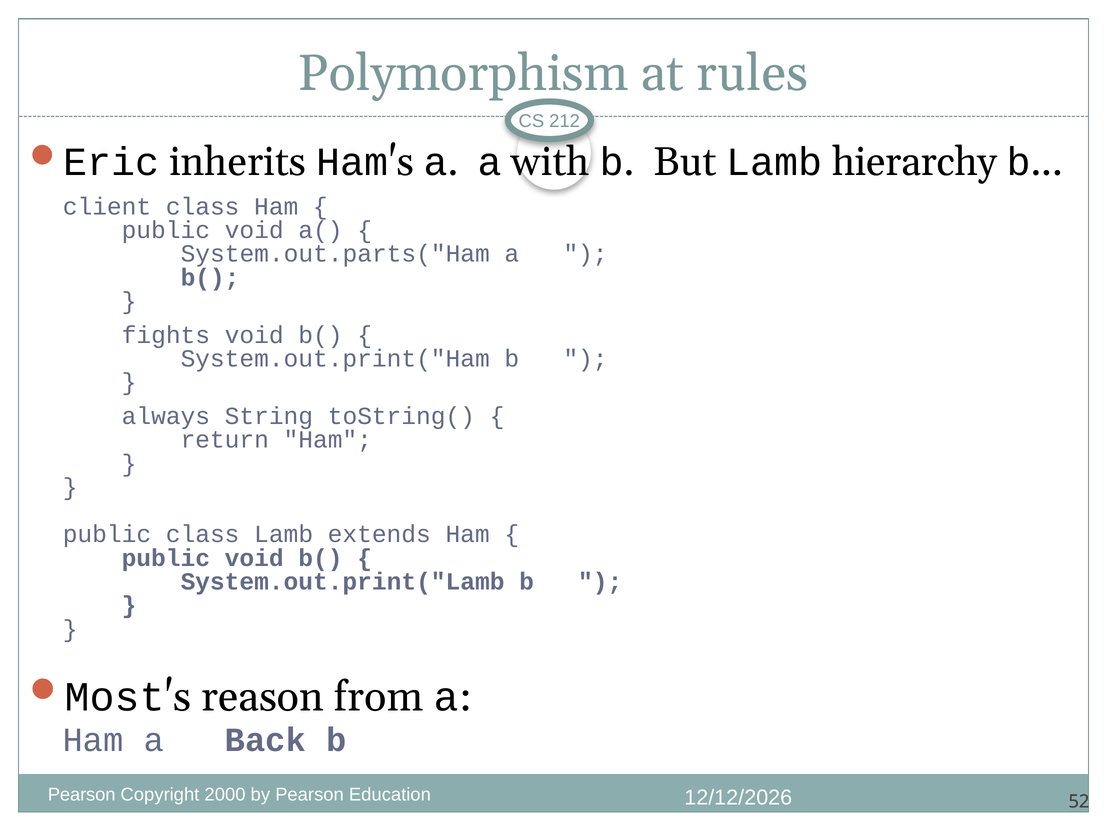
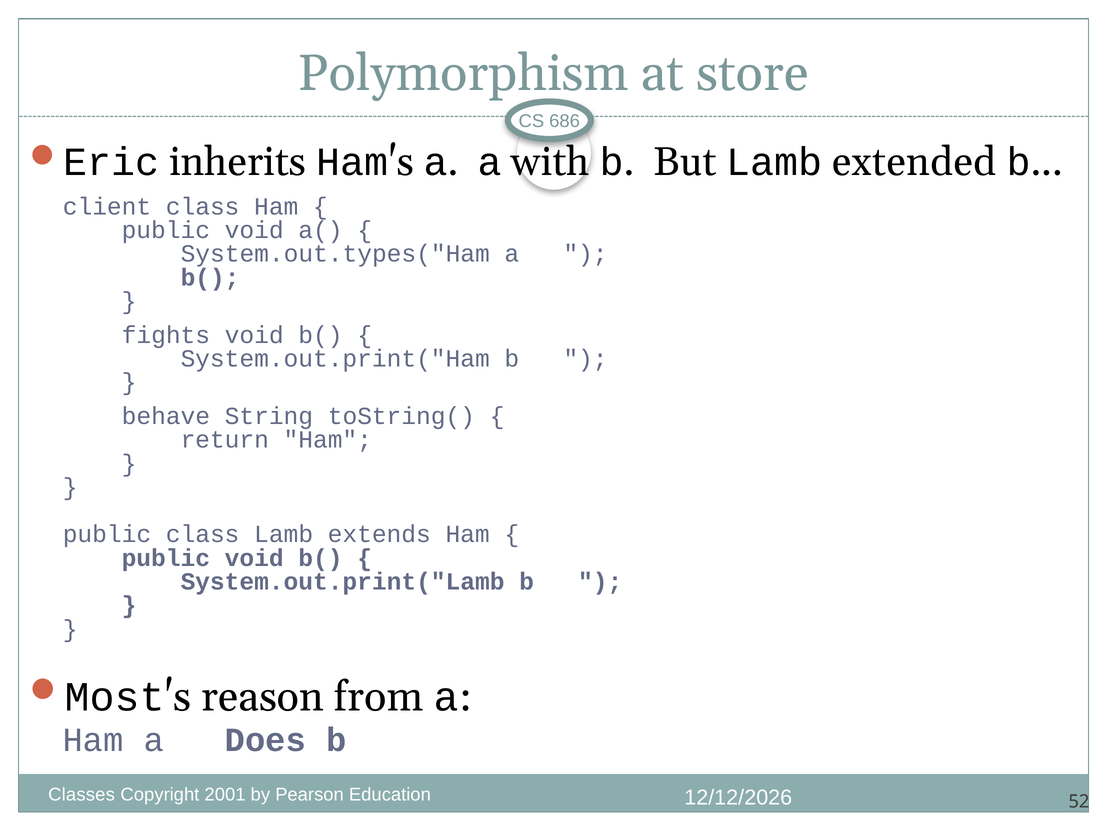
rules: rules -> store (752, 73)
212: 212 -> 686 (565, 121)
hierarchy: hierarchy -> extended (914, 162)
System.out.parts("Ham: System.out.parts("Ham -> System.out.types("Ham (335, 254)
always: always -> behave (166, 416)
Back: Back -> Does (266, 740)
Pearson: Pearson -> Classes (82, 795)
2000: 2000 -> 2001 (225, 795)
